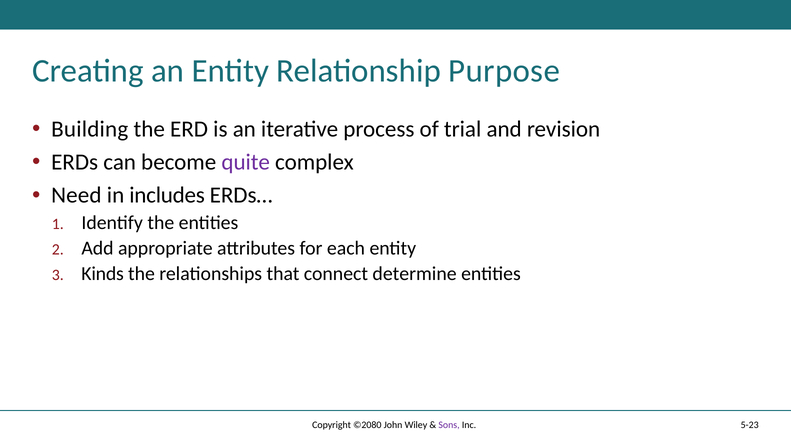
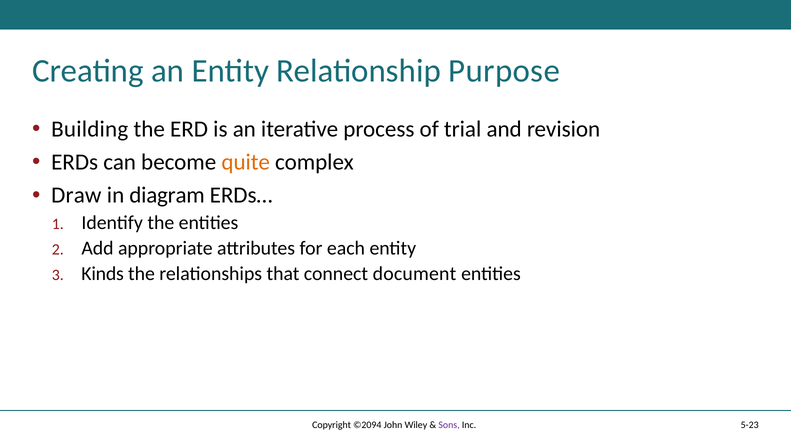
quite colour: purple -> orange (246, 162)
Need: Need -> Draw (76, 195)
includes: includes -> diagram (167, 195)
determine: determine -> document (414, 273)
©2080: ©2080 -> ©2094 (367, 425)
